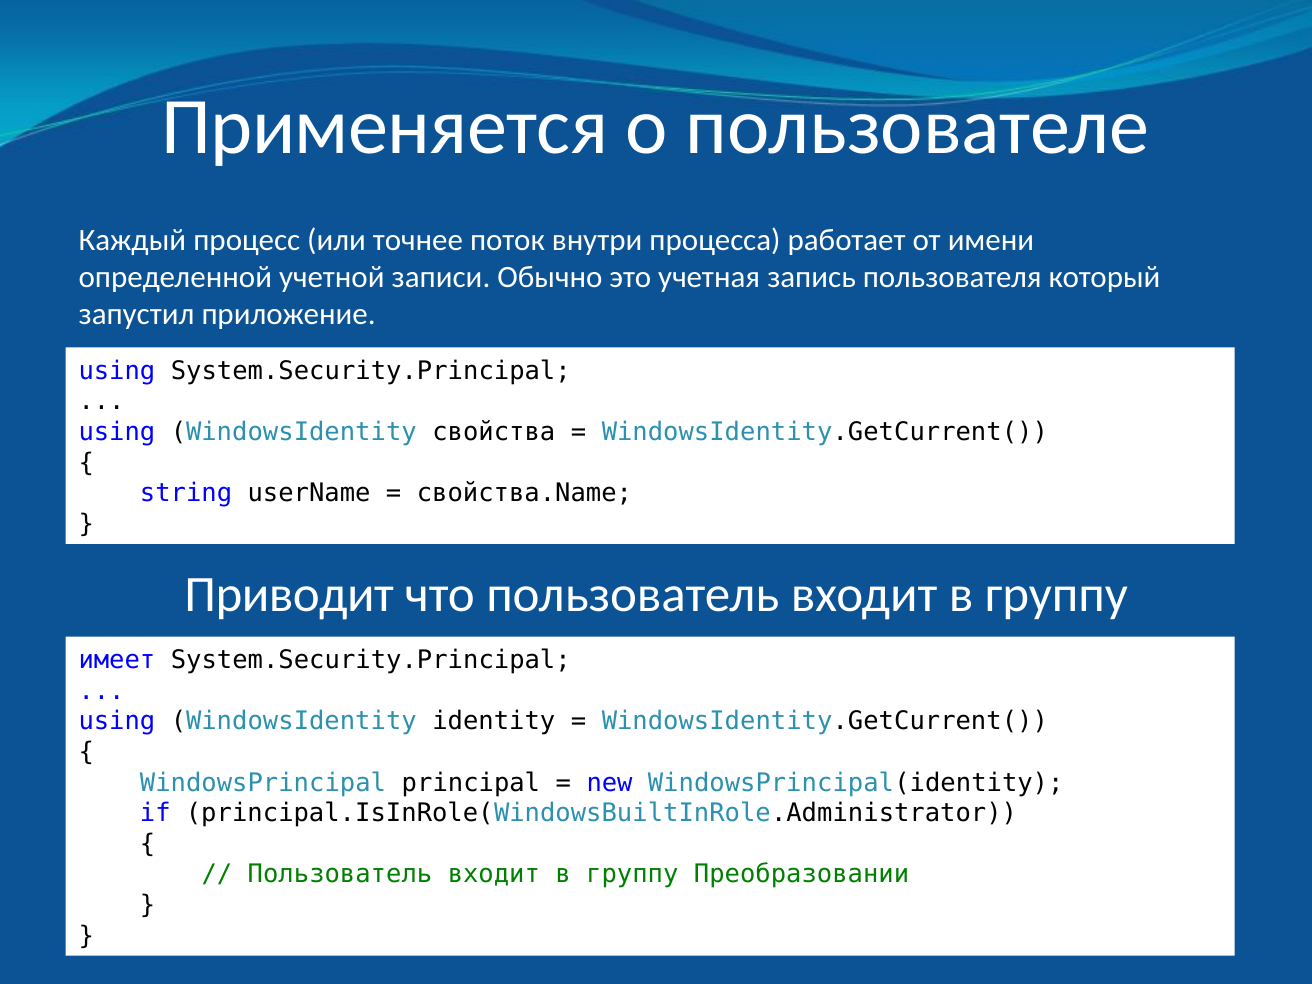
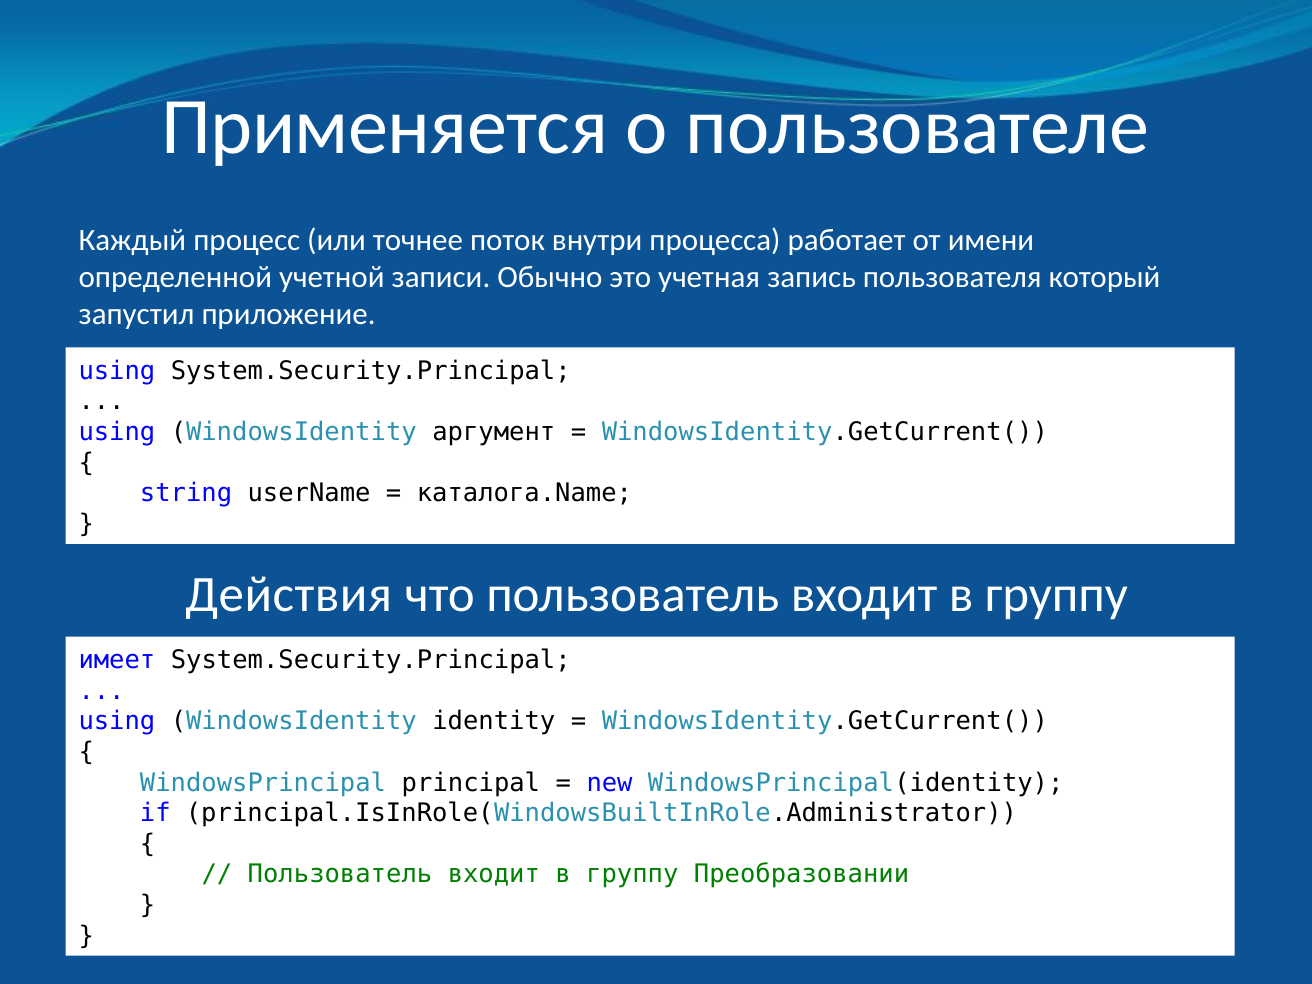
свойства: свойства -> аргумент (494, 432)
свойства.Name: свойства.Name -> каталога.Name (524, 493)
Приводит: Приводит -> Действия (289, 595)
